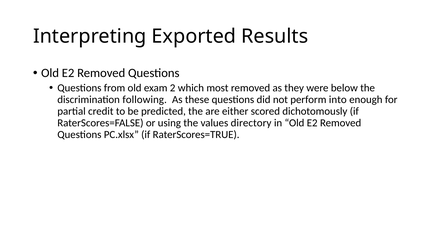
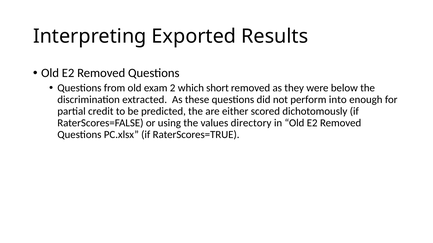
most: most -> short (218, 88)
following: following -> extracted (145, 100)
